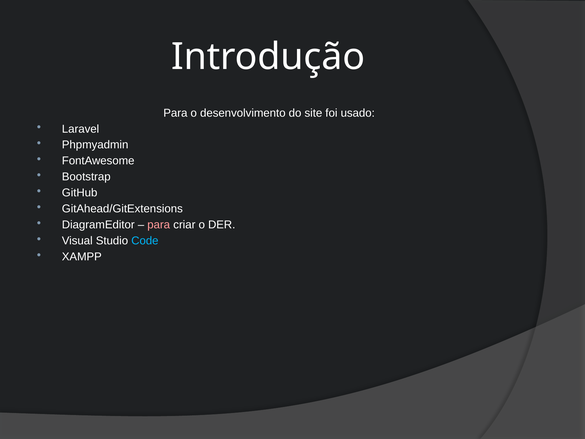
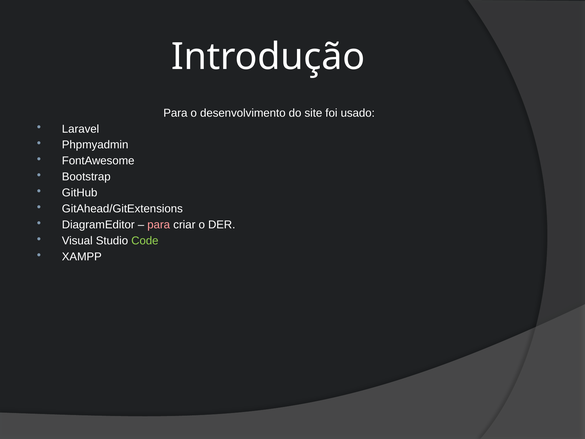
Code colour: light blue -> light green (145, 241)
